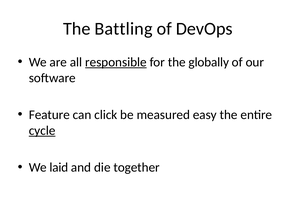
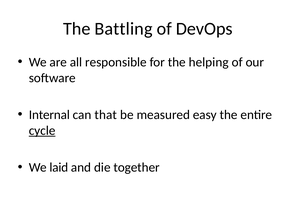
responsible underline: present -> none (116, 62)
globally: globally -> helping (209, 62)
Feature: Feature -> Internal (49, 115)
click: click -> that (106, 115)
